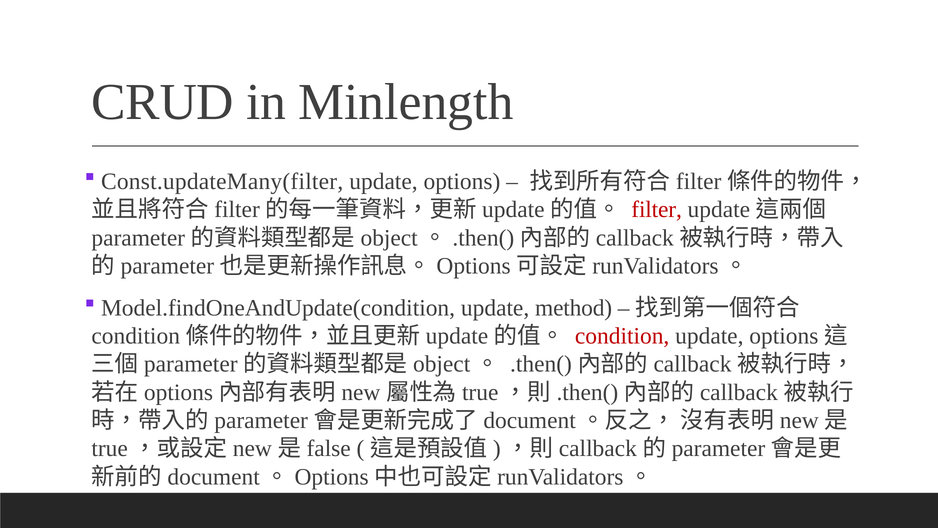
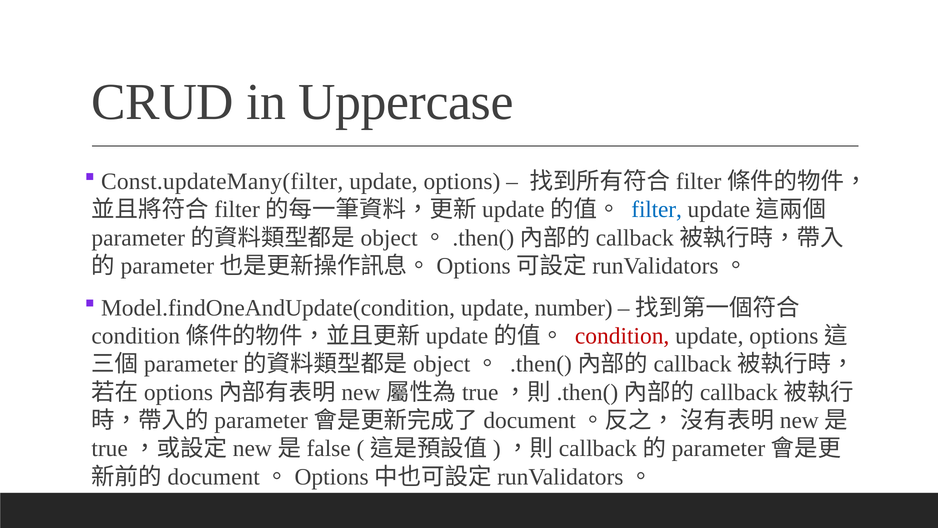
Minlength: Minlength -> Uppercase (406, 102)
filter colour: red -> blue (657, 210)
method: method -> number (574, 308)
